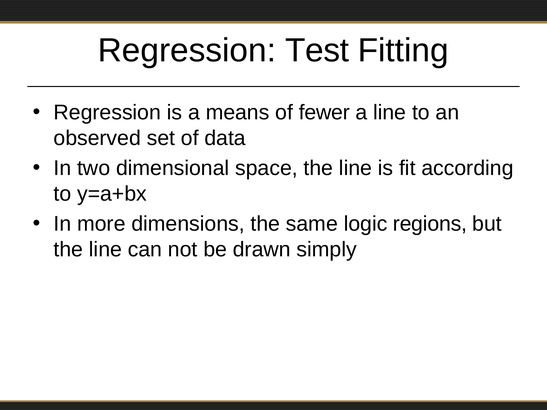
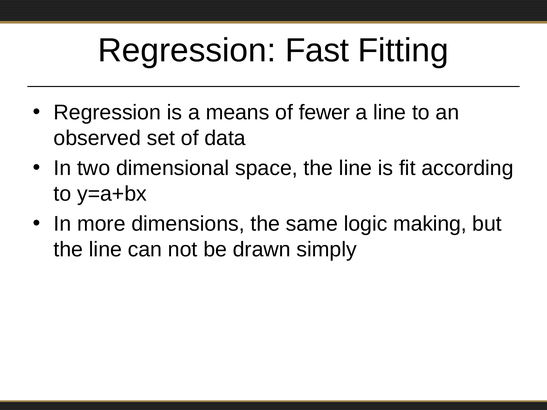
Test: Test -> Fast (317, 50)
regions: regions -> making (430, 224)
